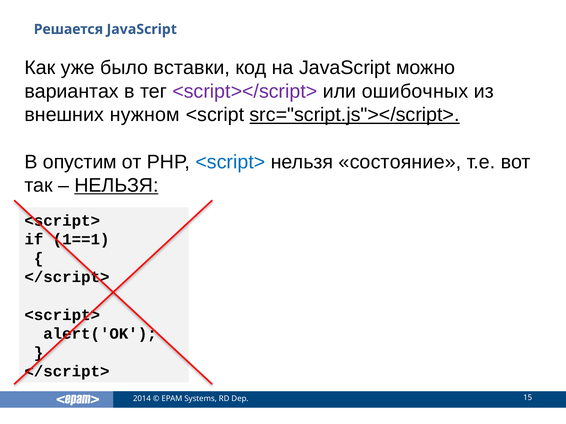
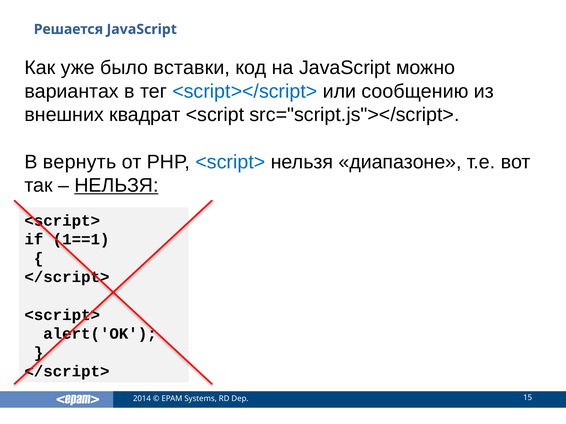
<script></script> colour: purple -> blue (245, 91)
ошибочных: ошибочных -> сообщению (415, 91)
нужном: нужном -> квадрат (145, 115)
src="script.js"></script> underline: present -> none (355, 115)
опустим: опустим -> вернуть (80, 162)
состояние: состояние -> диапазоне (400, 162)
